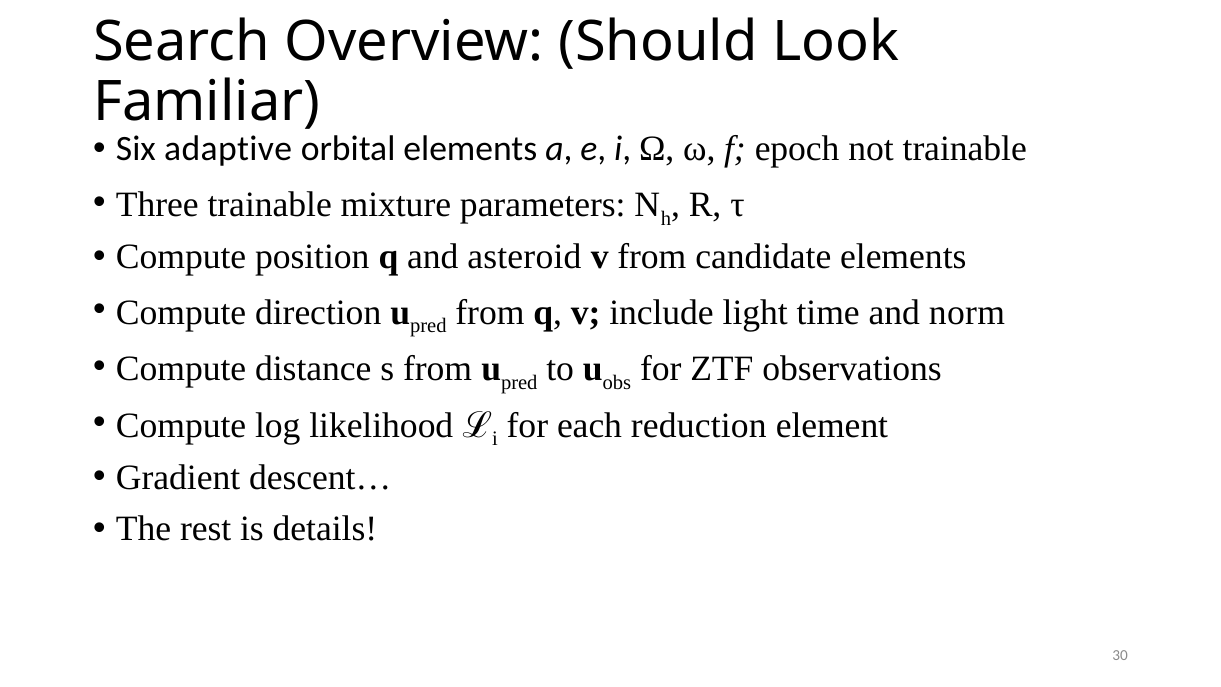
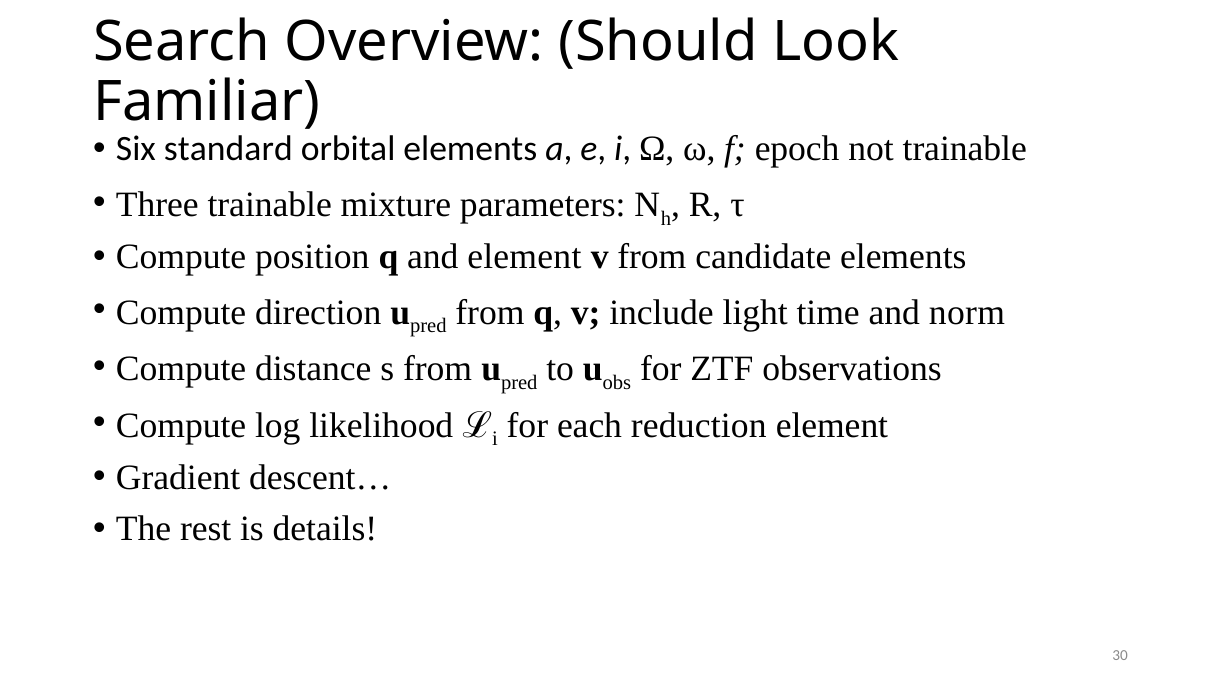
adaptive: adaptive -> standard (228, 149)
and asteroid: asteroid -> element (524, 257)
